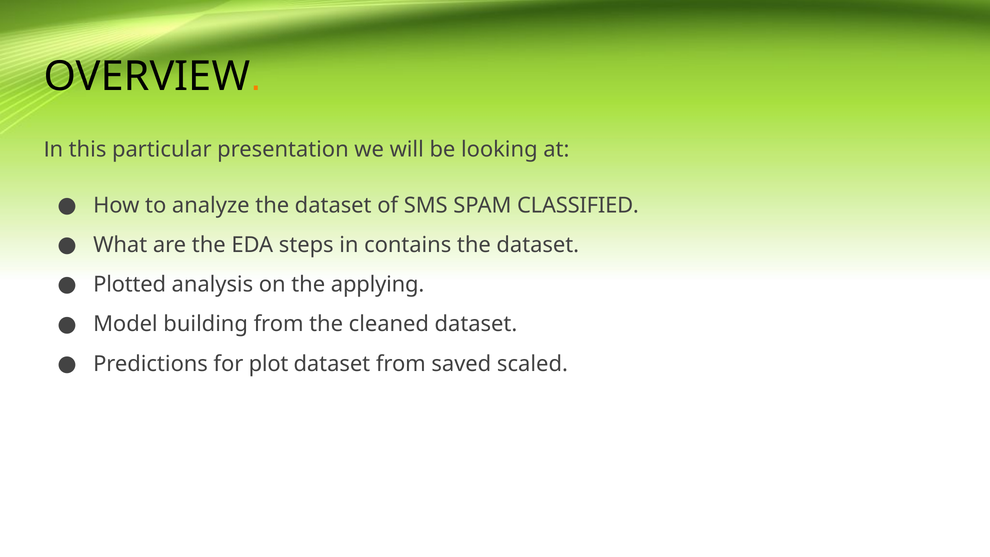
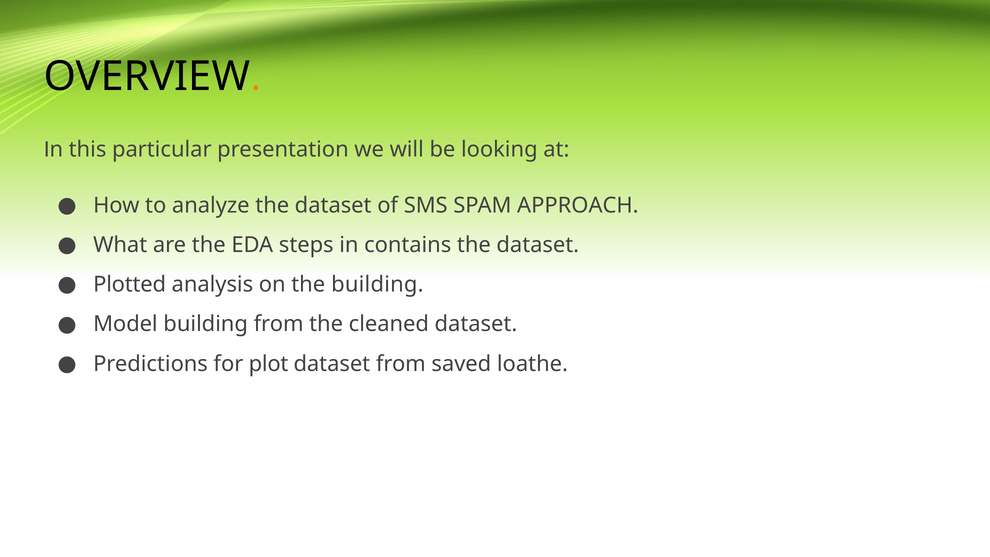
CLASSIFIED: CLASSIFIED -> APPROACH (578, 205)
the applying: applying -> building (377, 285)
scaled: scaled -> loathe (532, 364)
